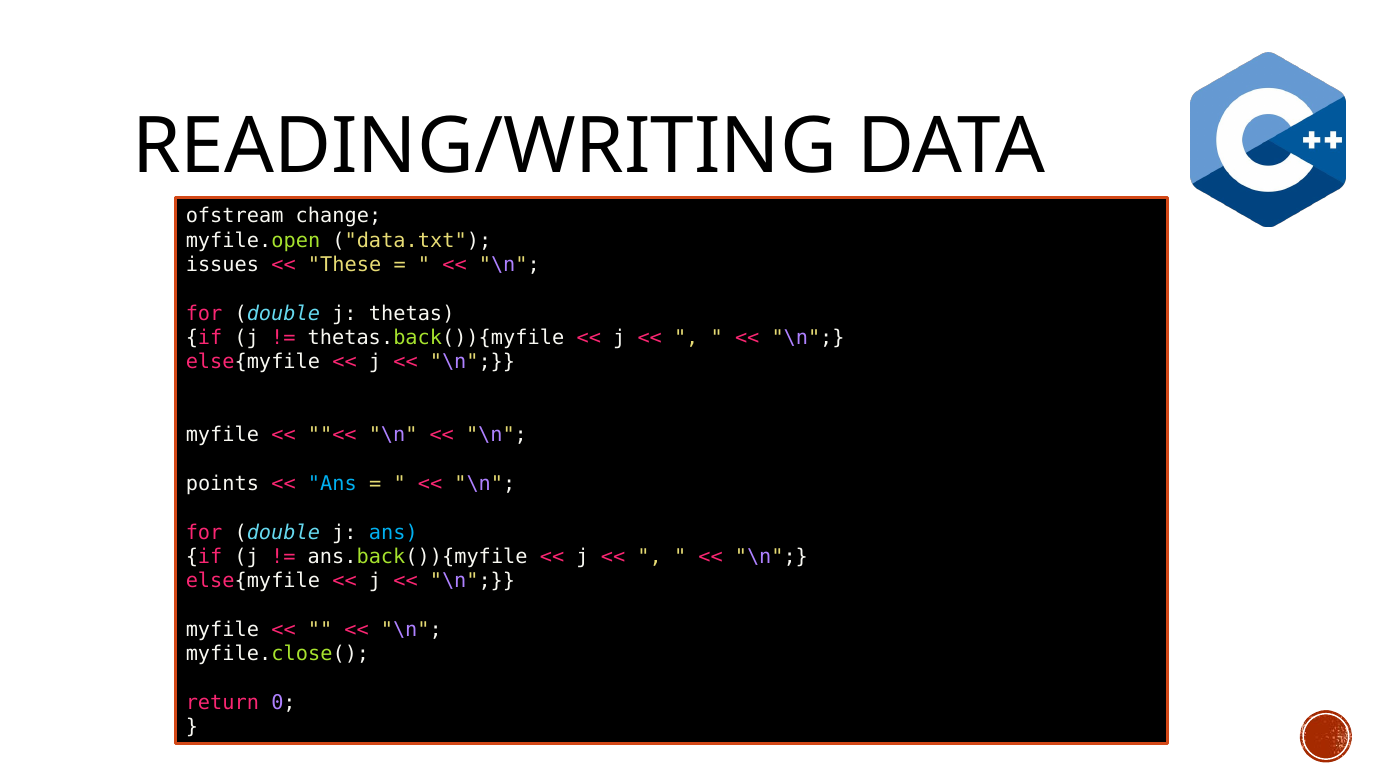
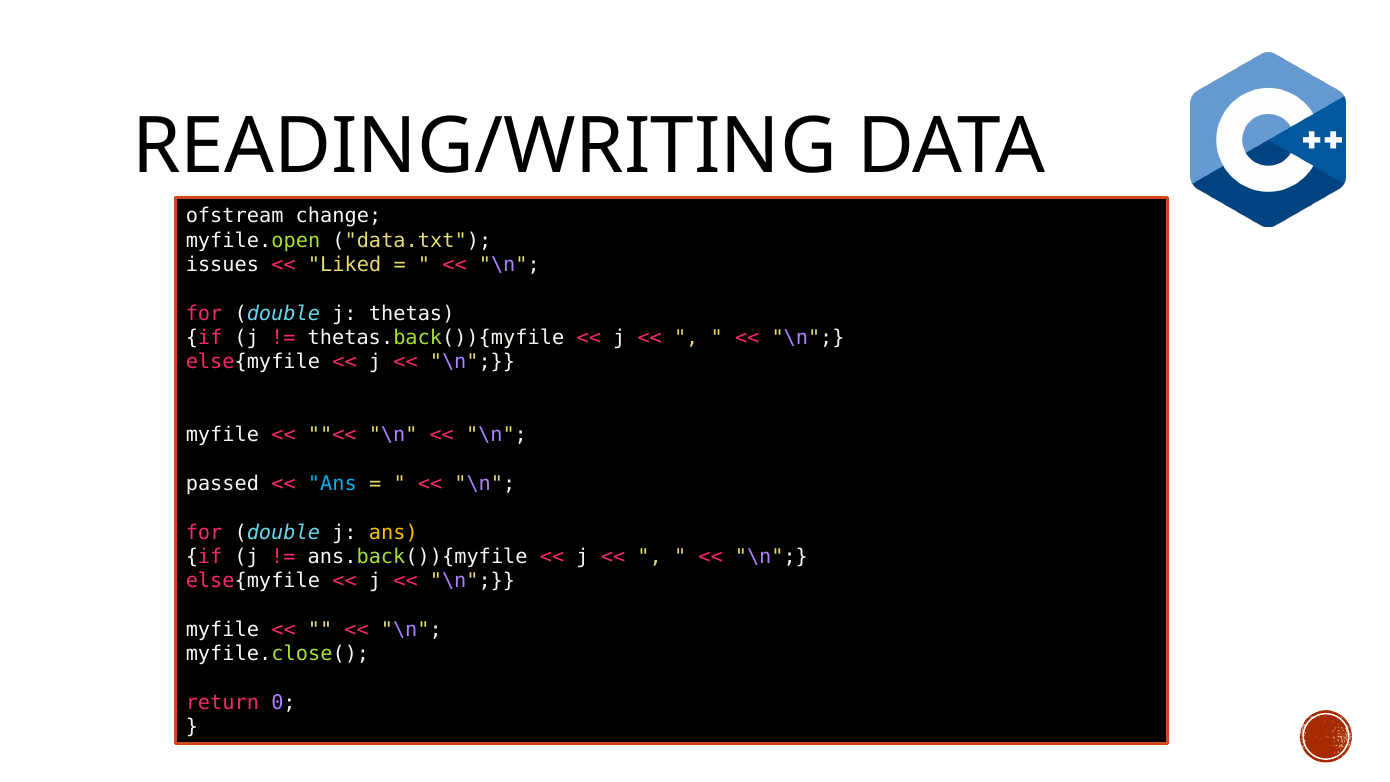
These: These -> Liked (345, 265)
points: points -> passed (222, 484)
ans colour: light blue -> yellow (393, 532)
